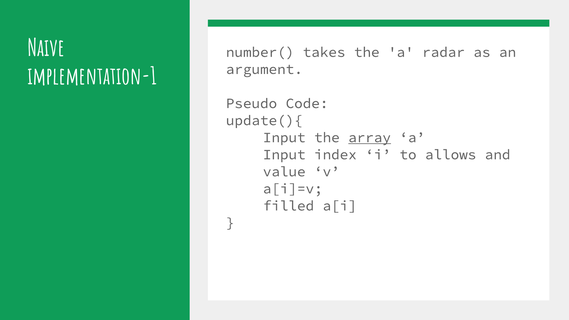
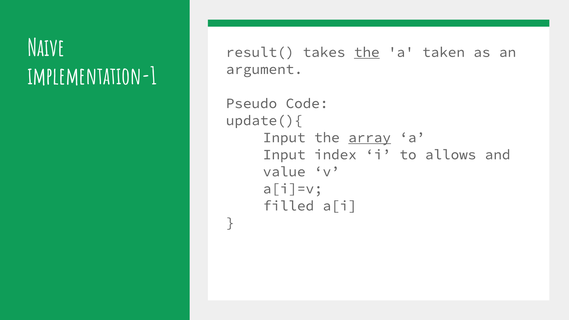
number(: number( -> result( (260, 52)
the underline: none -> present (367, 52)
radar: radar -> taken (444, 52)
